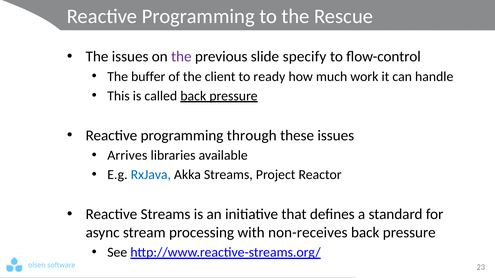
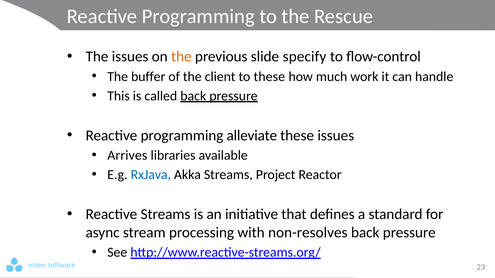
the colour: purple -> orange (181, 57)
to ready: ready -> these (269, 77)
through: through -> alleviate (252, 136)
non-receives: non-receives -> non-resolves (308, 233)
